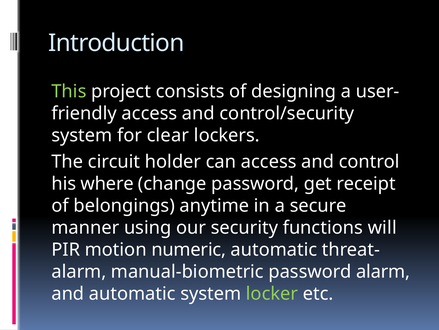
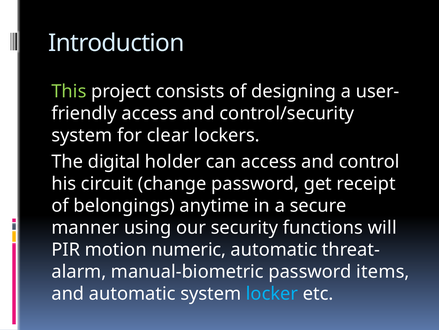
circuit: circuit -> digital (114, 161)
where: where -> circuit (107, 183)
password alarm: alarm -> items (383, 271)
locker colour: light green -> light blue (272, 293)
